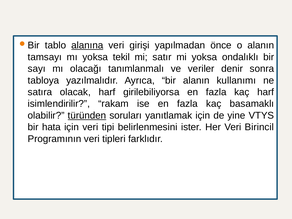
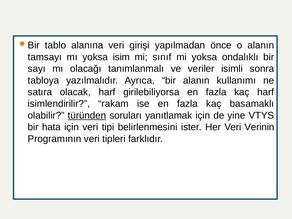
alanına underline: present -> none (87, 45)
tekil: tekil -> isim (121, 57)
satır: satır -> sınıf (162, 57)
denir: denir -> isimli (232, 69)
Birincil: Birincil -> Verinin (259, 127)
